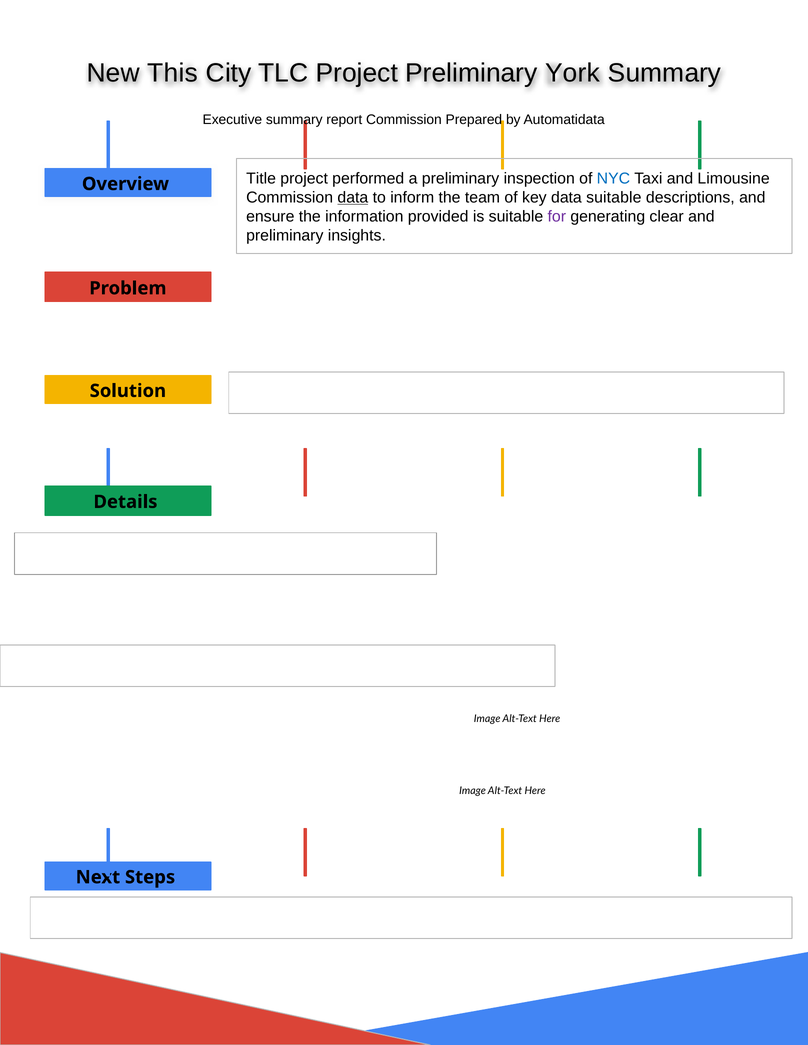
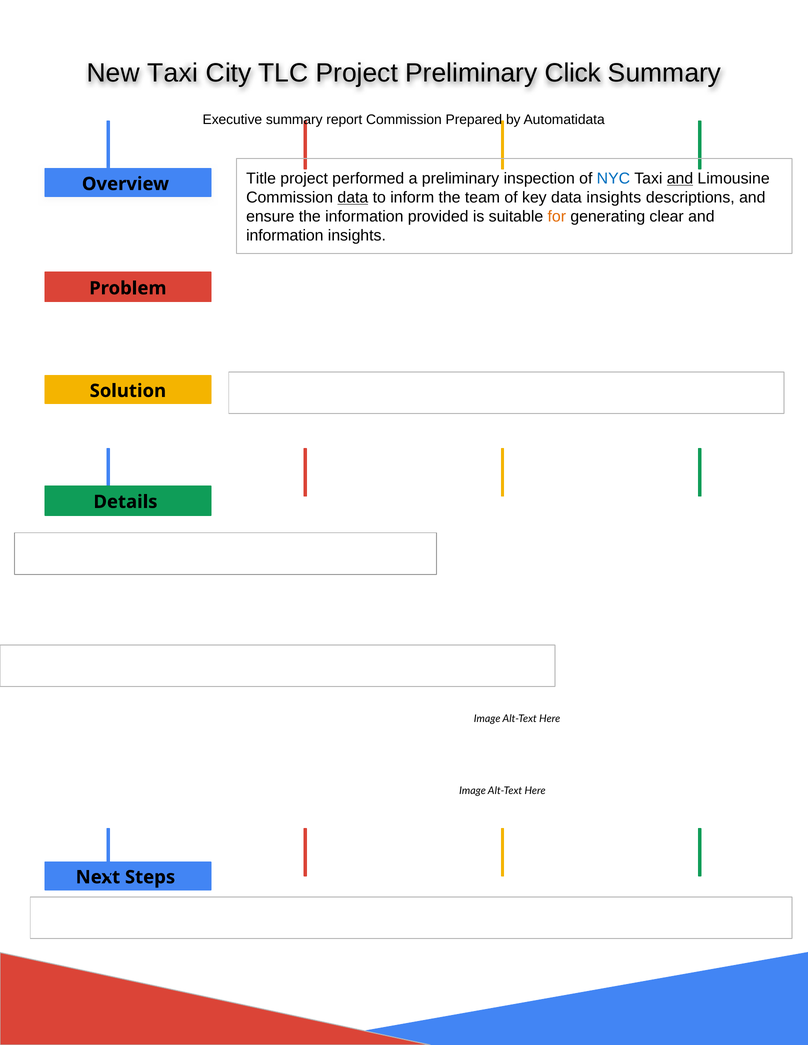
New This: This -> Taxi (173, 73)
York: York -> Click (573, 73)
and underline: none -> present (680, 179)
data suitable: suitable -> insights (614, 198)
for colour: purple -> orange (557, 217)
preliminary: preliminary -> information (285, 236)
